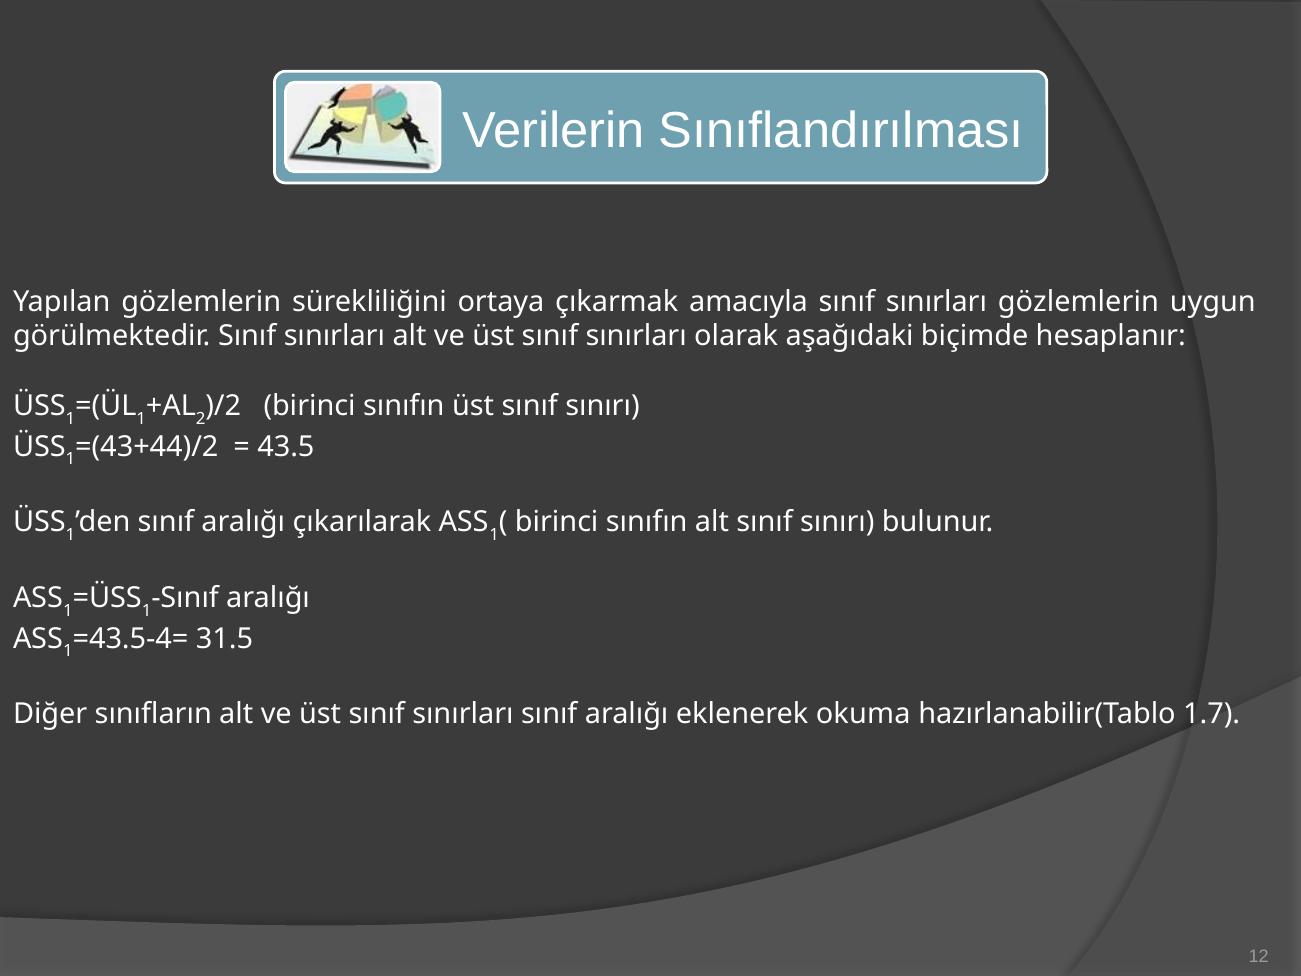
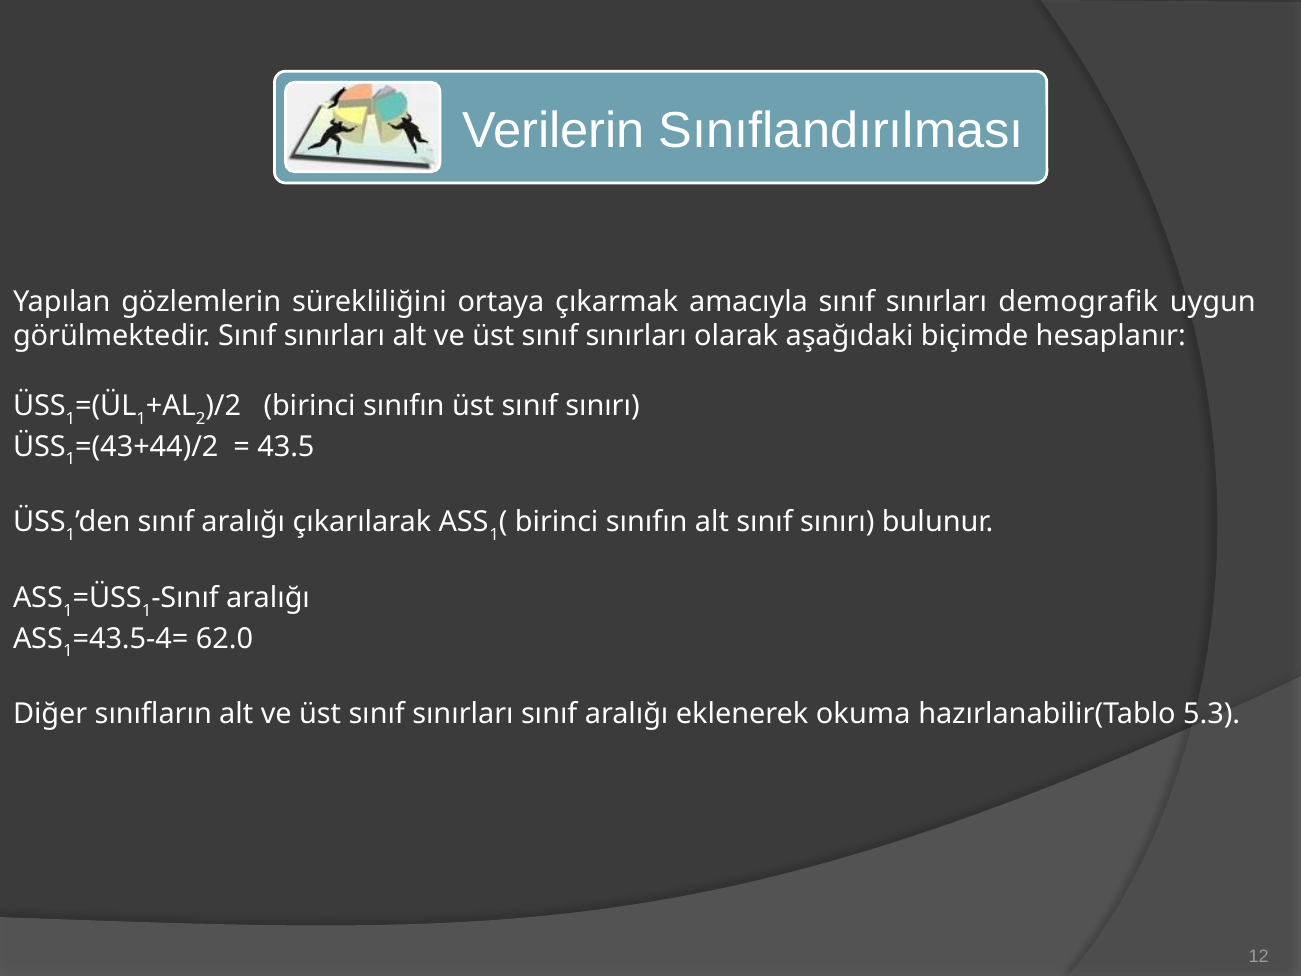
sınırları gözlemlerin: gözlemlerin -> demografik (1078, 302)
31.5: 31.5 -> 62.0 (224, 639)
1.7: 1.7 -> 5.3 (1212, 714)
